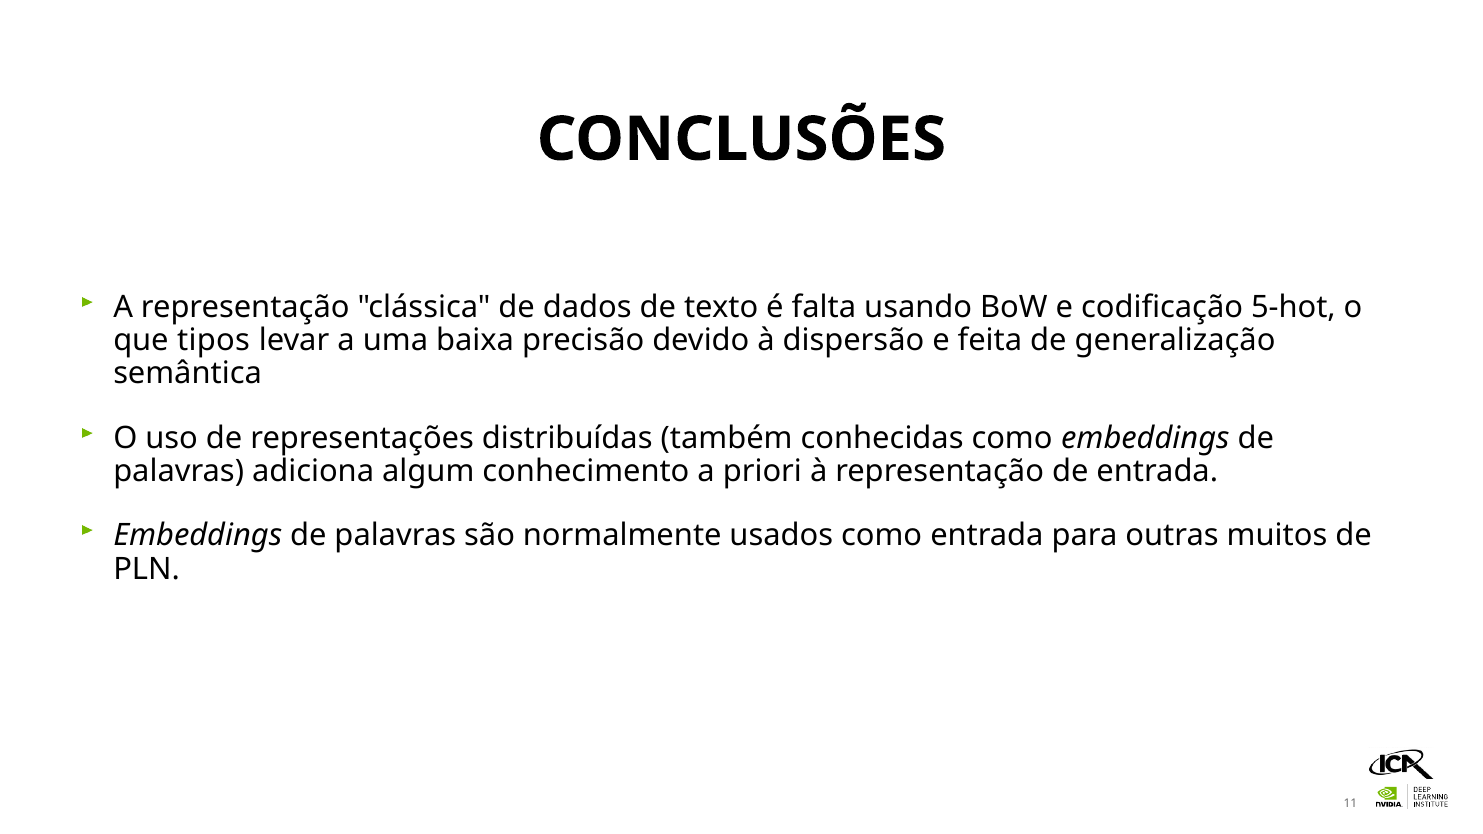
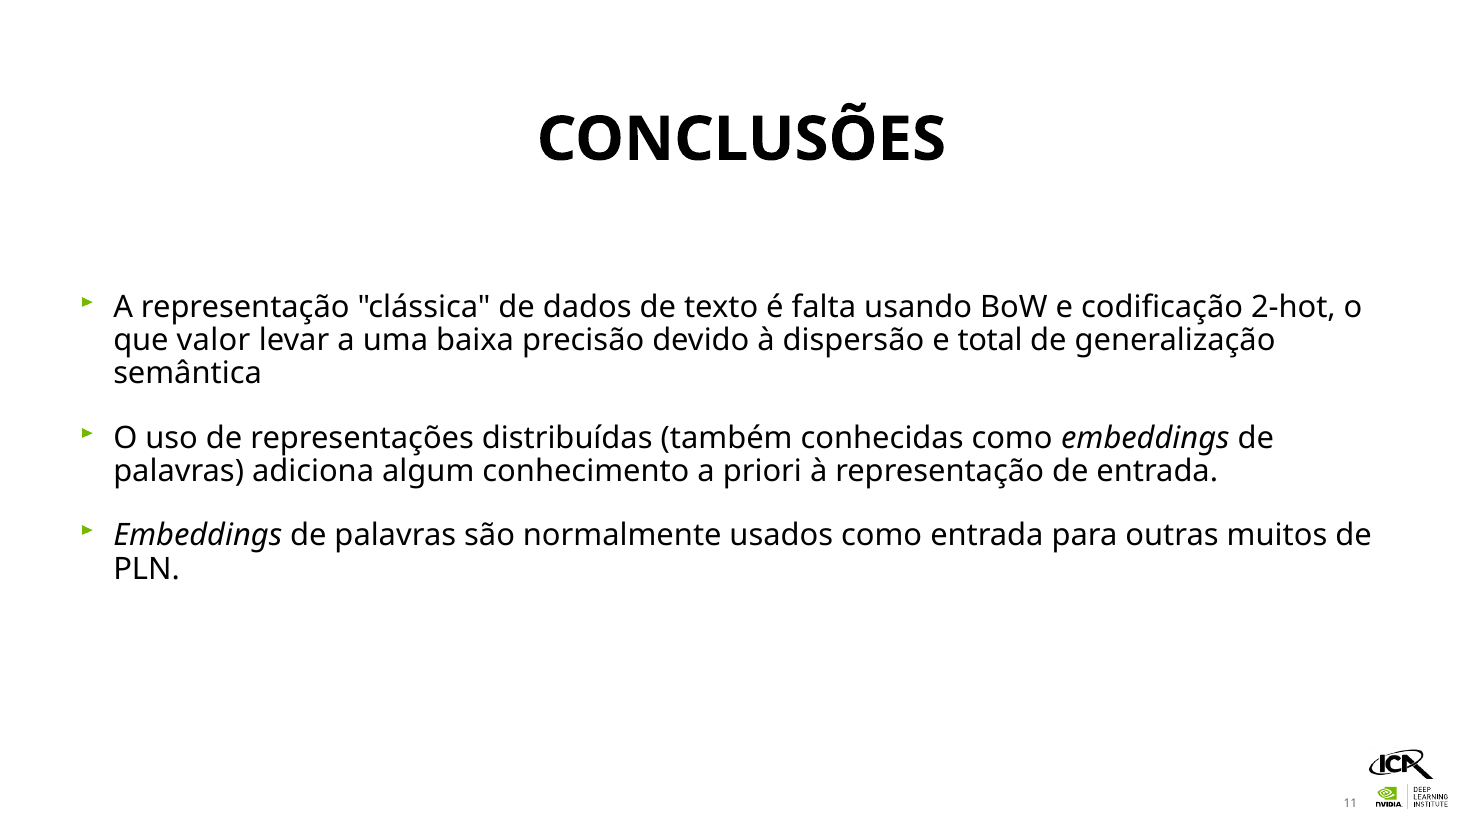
5-hot: 5-hot -> 2-hot (1293, 307)
tipos: tipos -> valor (214, 340)
feita: feita -> total (990, 340)
